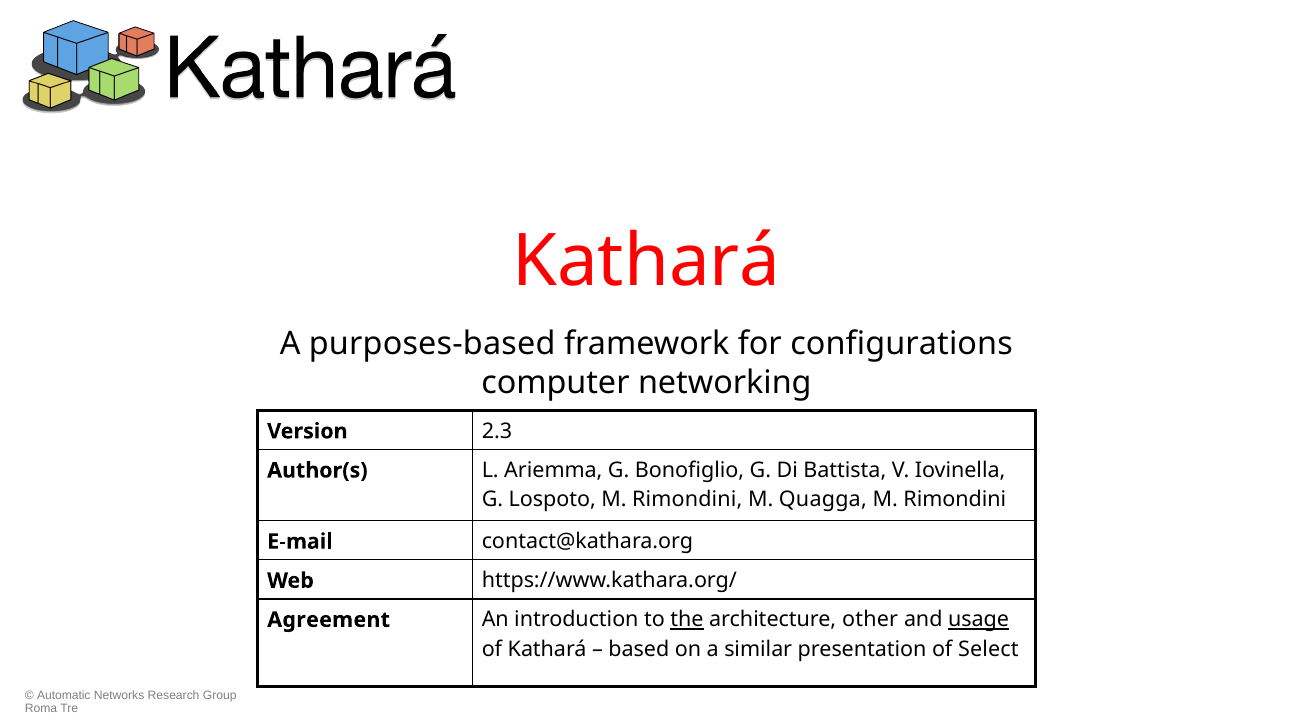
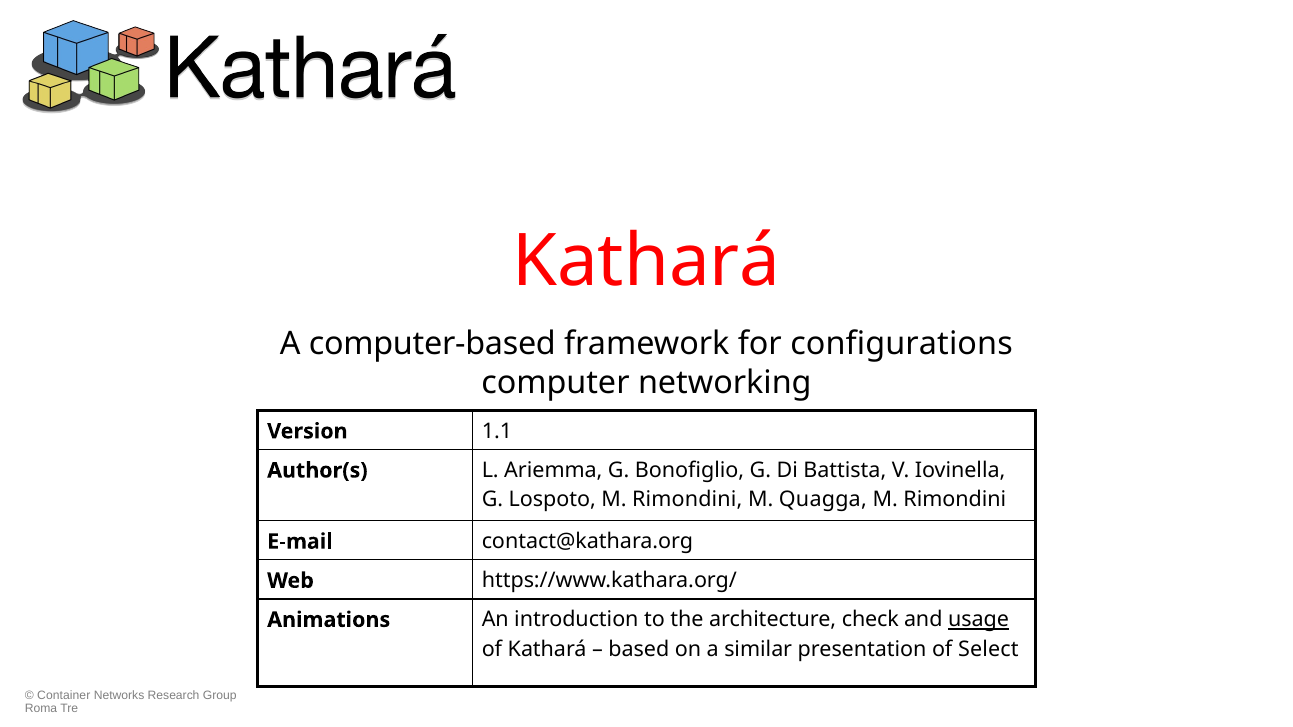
purposes-based: purposes-based -> computer-based (432, 344)
2.3: 2.3 -> 1.1 (497, 431)
Agreement: Agreement -> Animations (329, 620)
the underline: present -> none (687, 620)
other: other -> check (870, 620)
Automatic: Automatic -> Container (64, 696)
